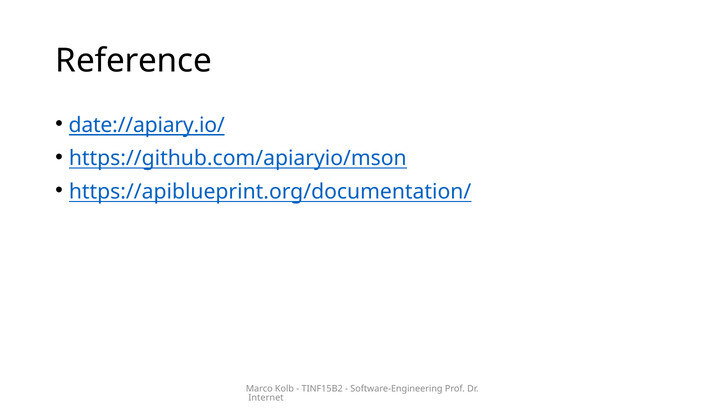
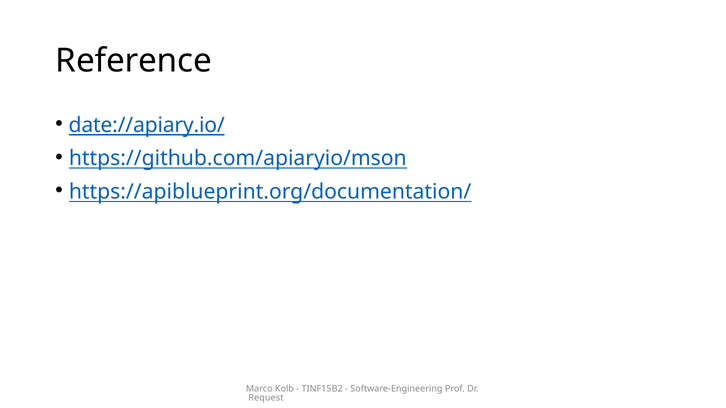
Internet: Internet -> Request (266, 398)
